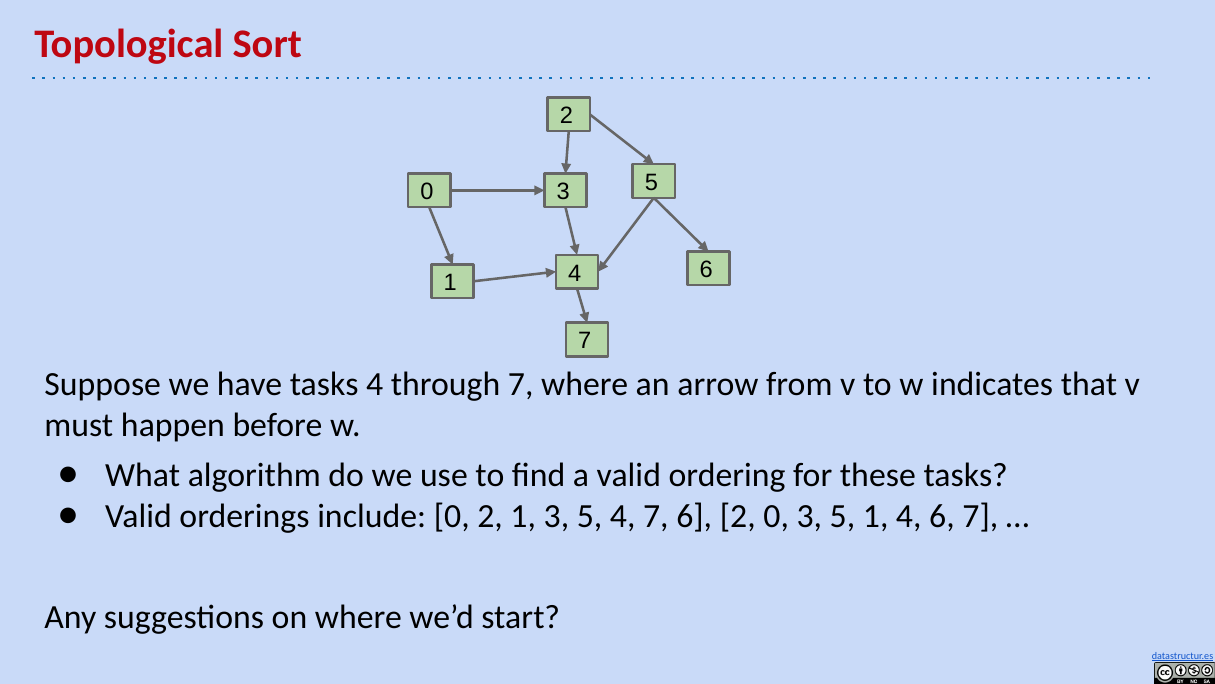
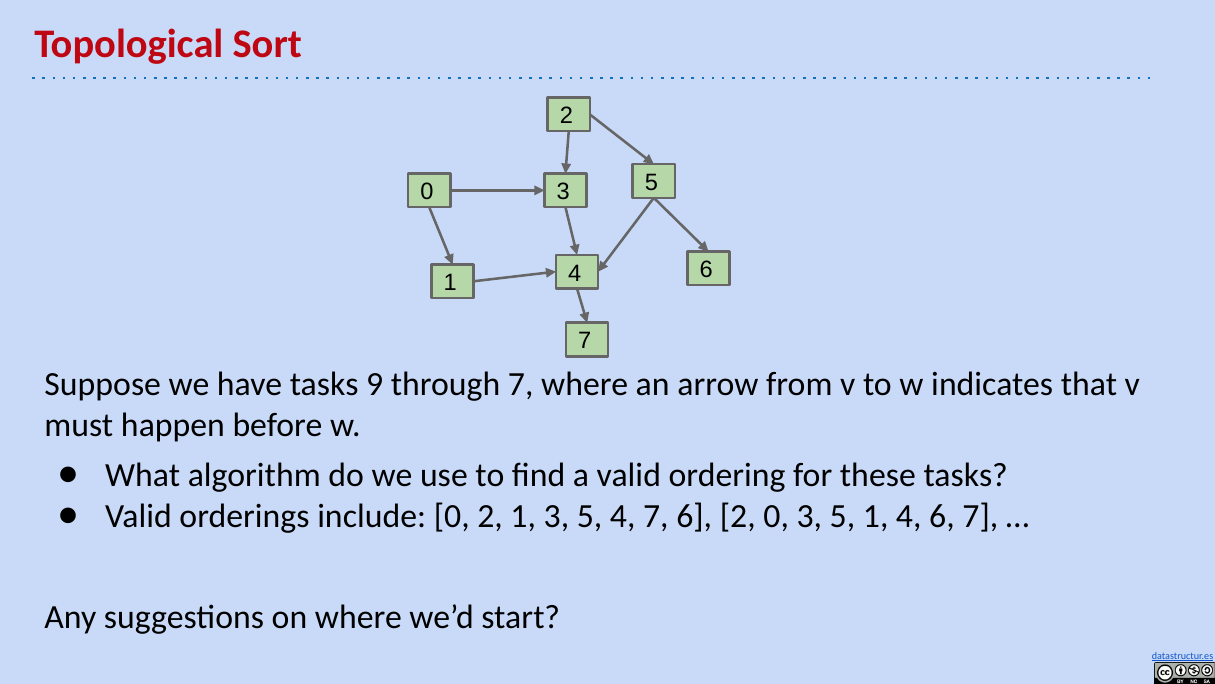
tasks 4: 4 -> 9 (375, 384)
